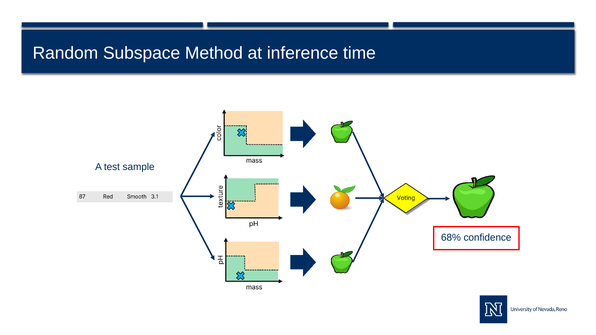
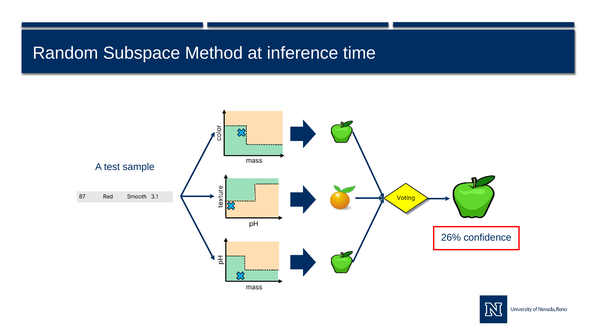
68%: 68% -> 26% (451, 238)
